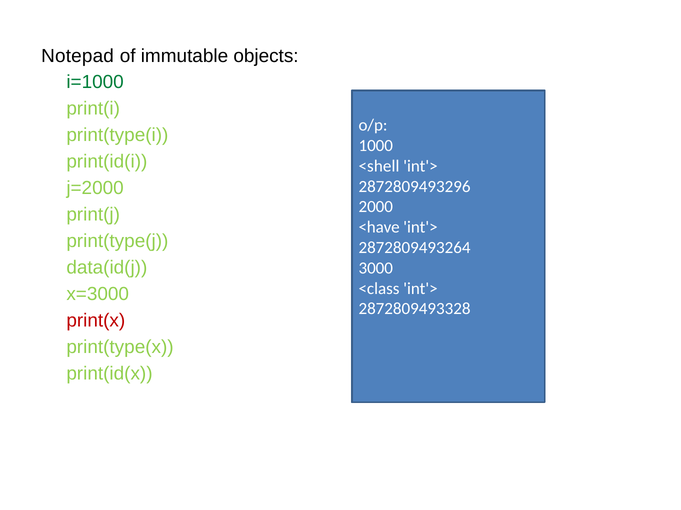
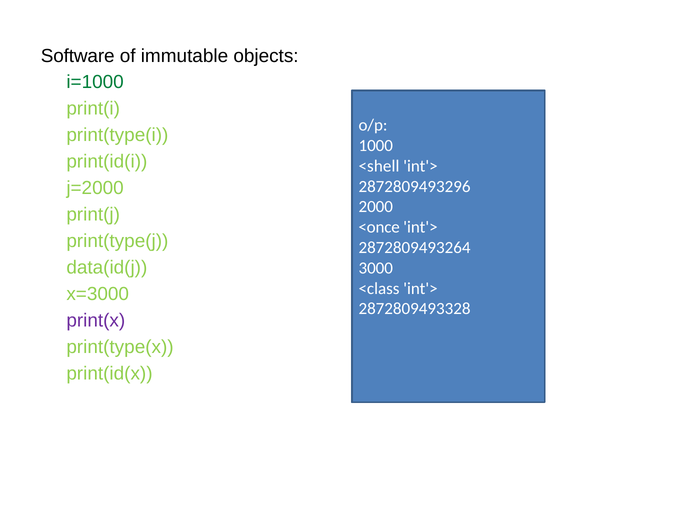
Notepad: Notepad -> Software (78, 56)
<have: <have -> <once (379, 228)
print(x colour: red -> purple (96, 321)
